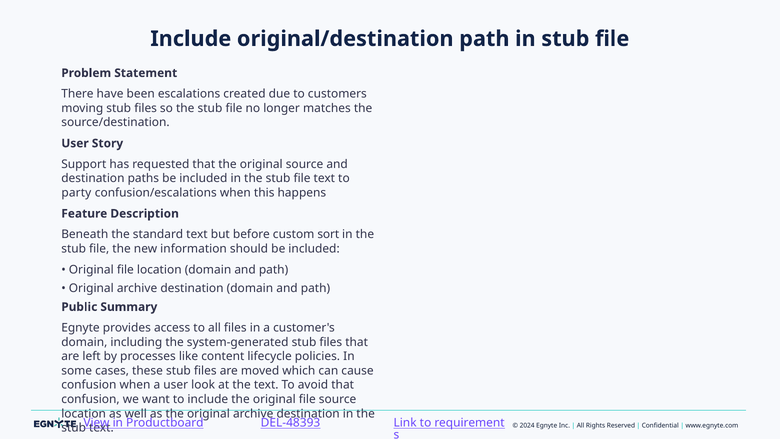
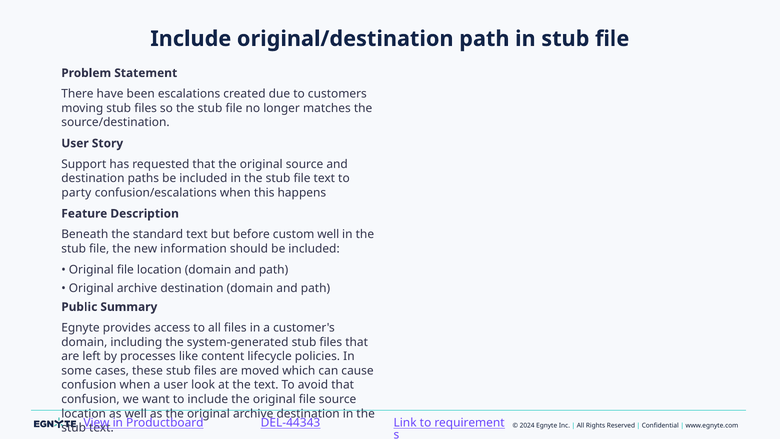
custom sort: sort -> well (328, 234)
DEL-48393: DEL-48393 -> DEL-44343 (291, 423)
